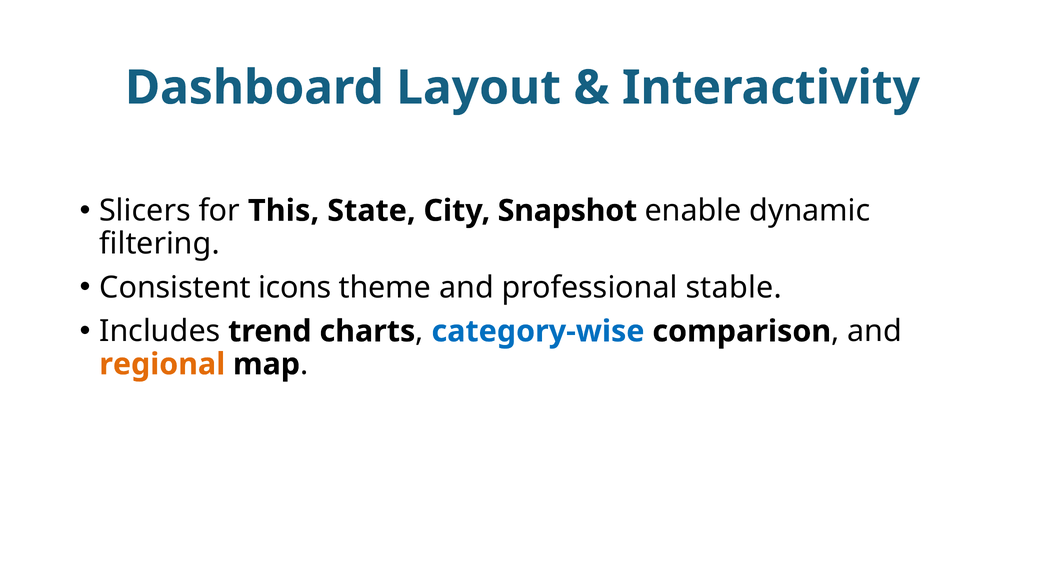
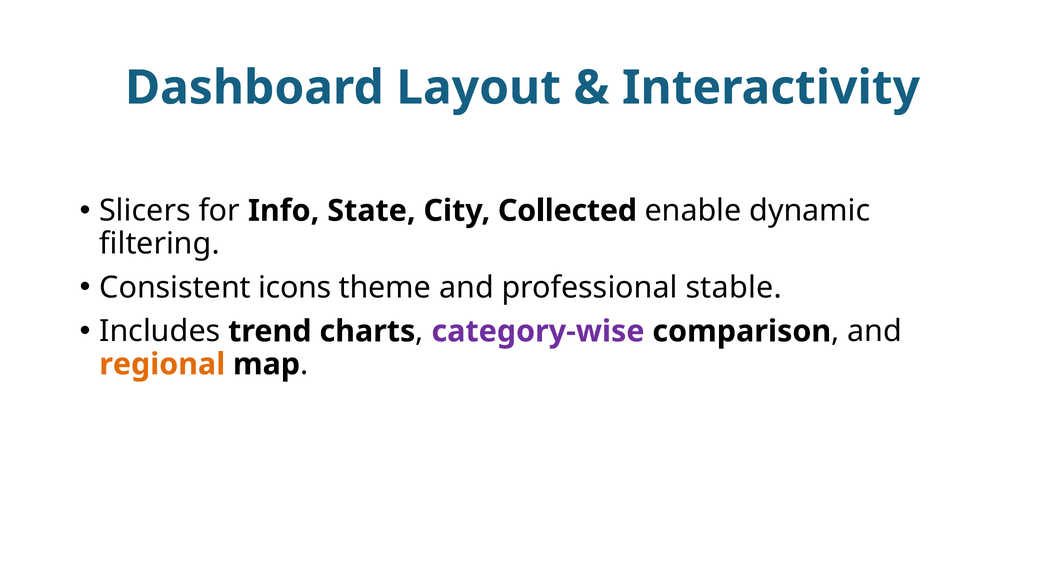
This: This -> Info (284, 211)
Snapshot: Snapshot -> Collected (567, 211)
category-wise colour: blue -> purple (538, 332)
